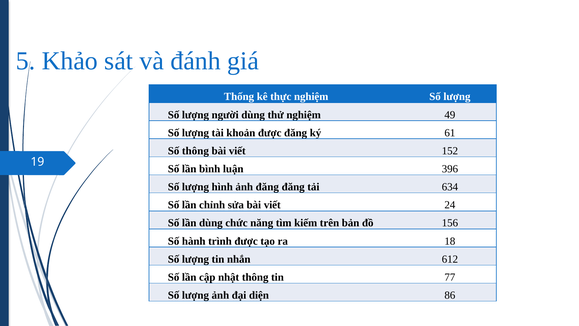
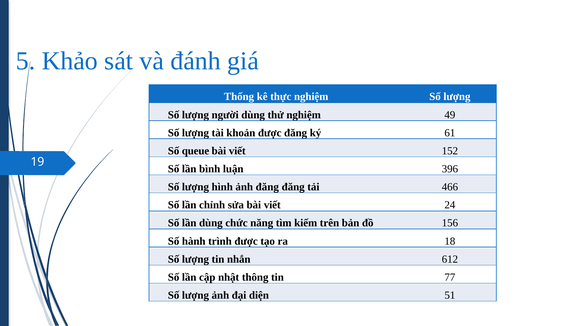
Số thông: thông -> queue (196, 151)
634: 634 -> 466 (450, 187)
86: 86 -> 51 (450, 295)
